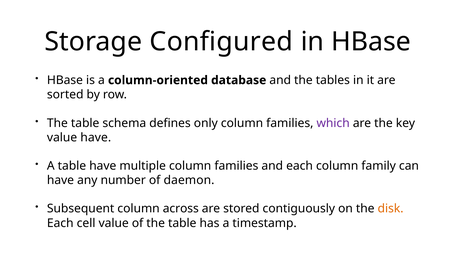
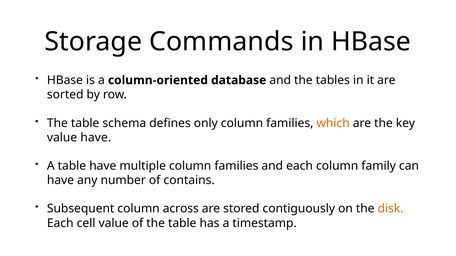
Configured: Configured -> Commands (221, 42)
which colour: purple -> orange (333, 123)
daemon: daemon -> contains (189, 181)
